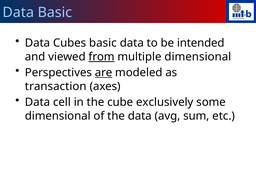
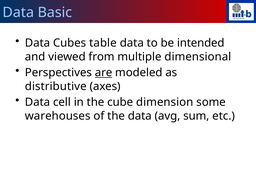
Cubes basic: basic -> table (103, 43)
from underline: present -> none (102, 57)
transaction: transaction -> distributive (56, 86)
exclusively: exclusively -> dimension (165, 102)
dimensional: dimensional -> warehouses (58, 116)
